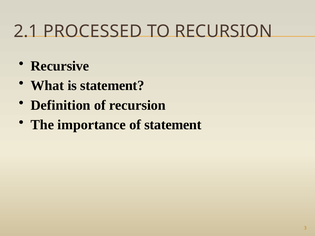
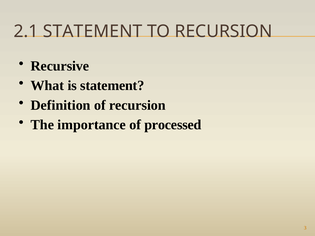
2.1 PROCESSED: PROCESSED -> STATEMENT (93, 31)
of statement: statement -> processed (173, 125)
